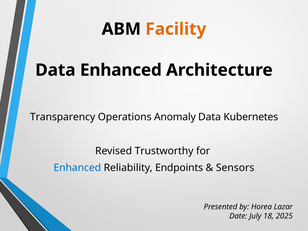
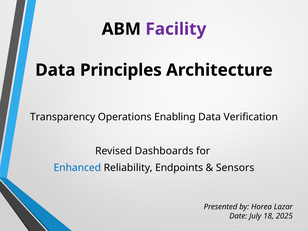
Facility colour: orange -> purple (176, 29)
Data Enhanced: Enhanced -> Principles (121, 70)
Anomaly: Anomaly -> Enabling (175, 117)
Kubernetes: Kubernetes -> Verification (251, 117)
Trustworthy: Trustworthy -> Dashboards (164, 151)
